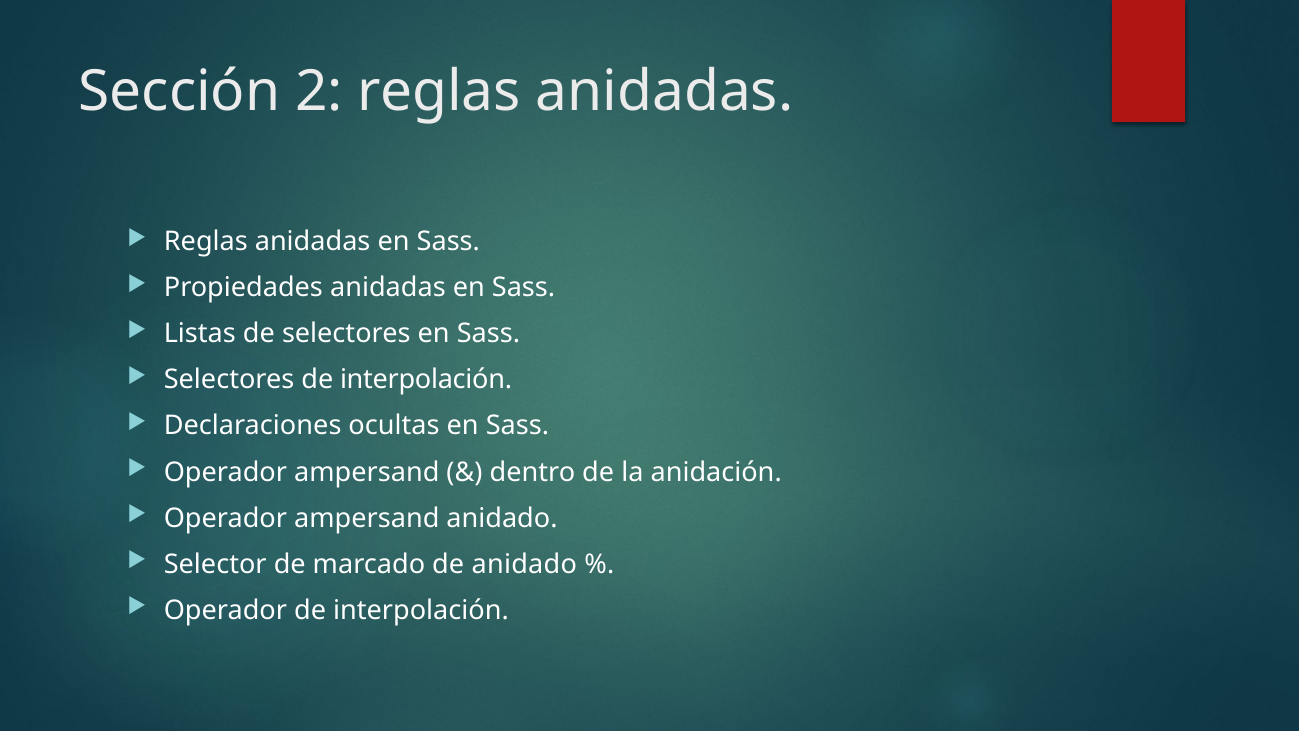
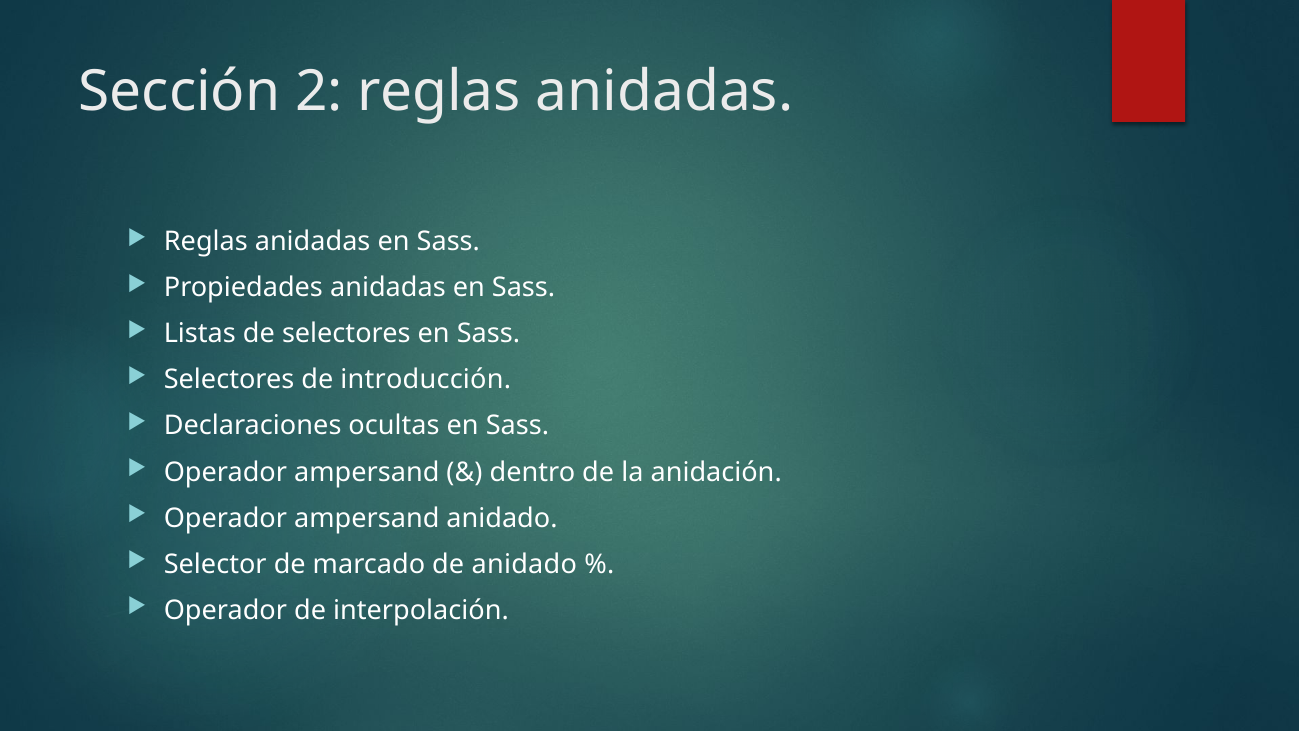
Selectores de interpolación: interpolación -> introducción (426, 380)
